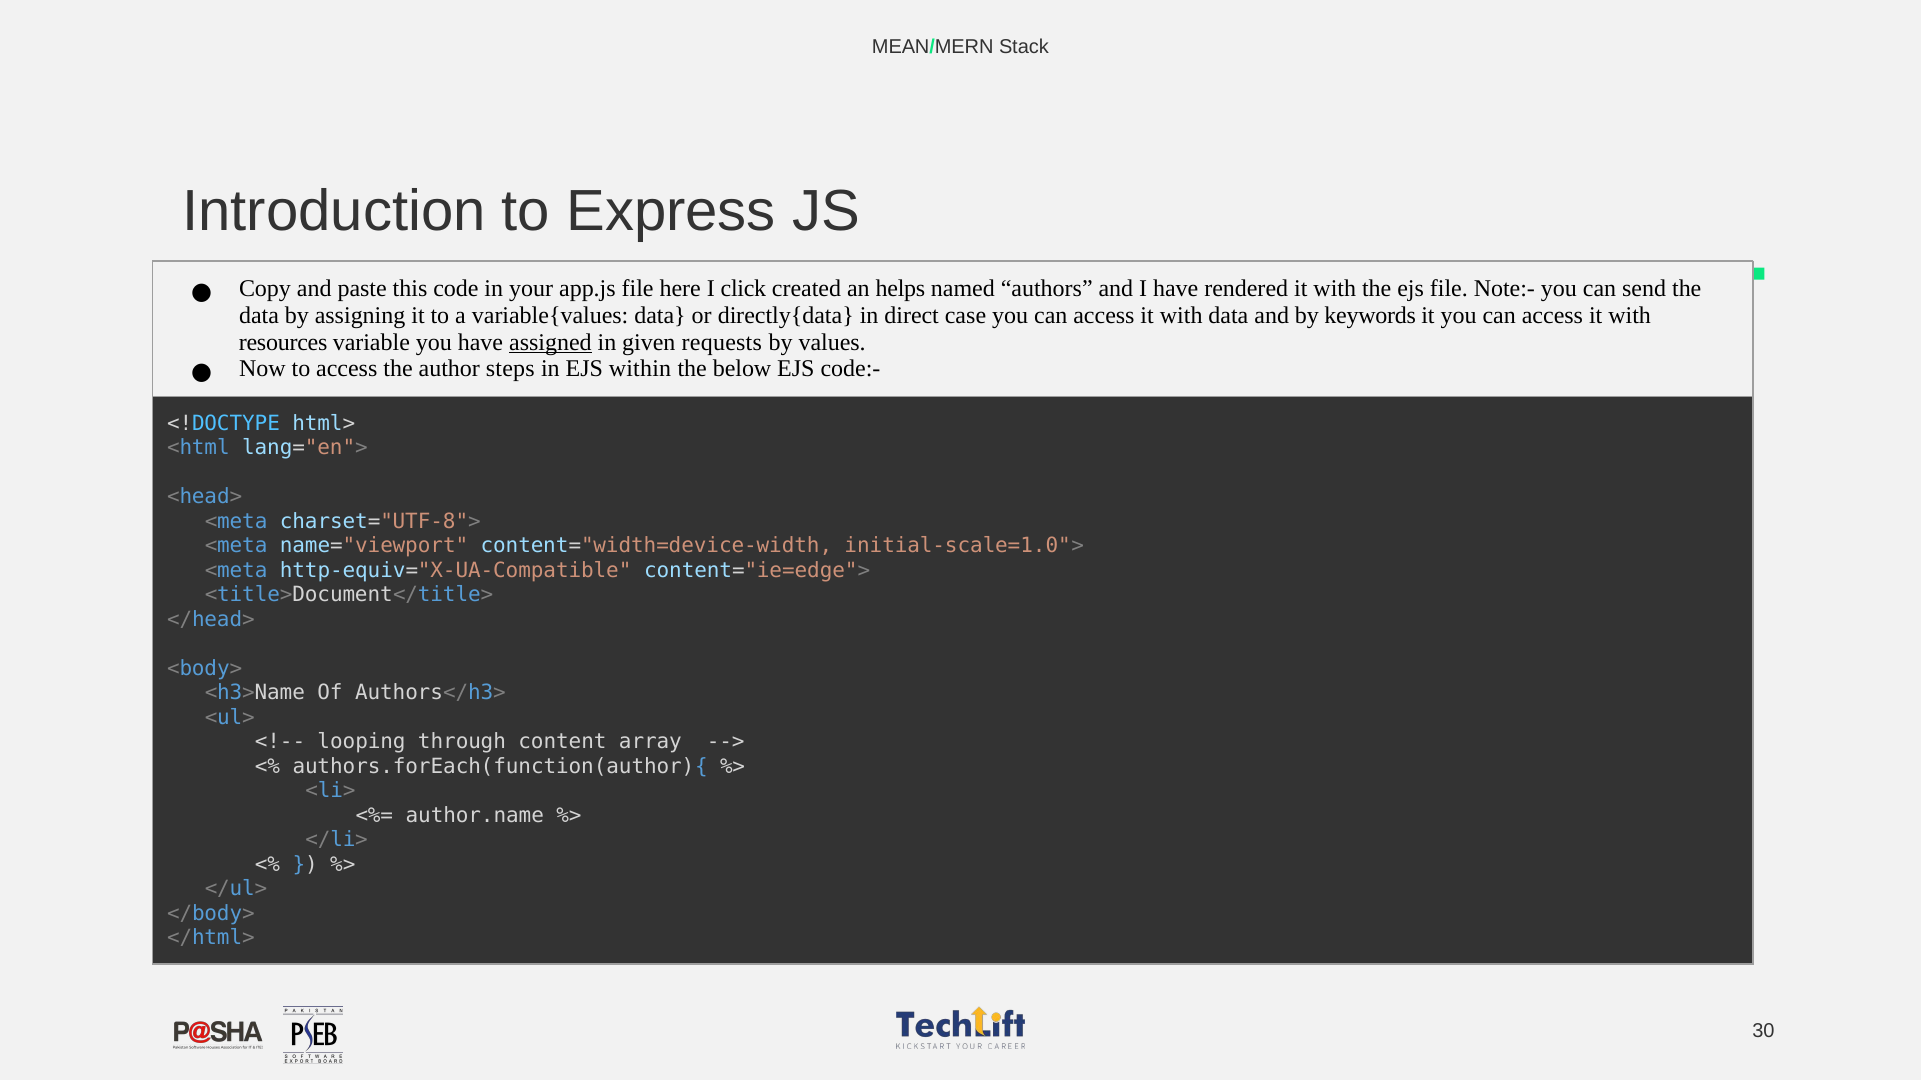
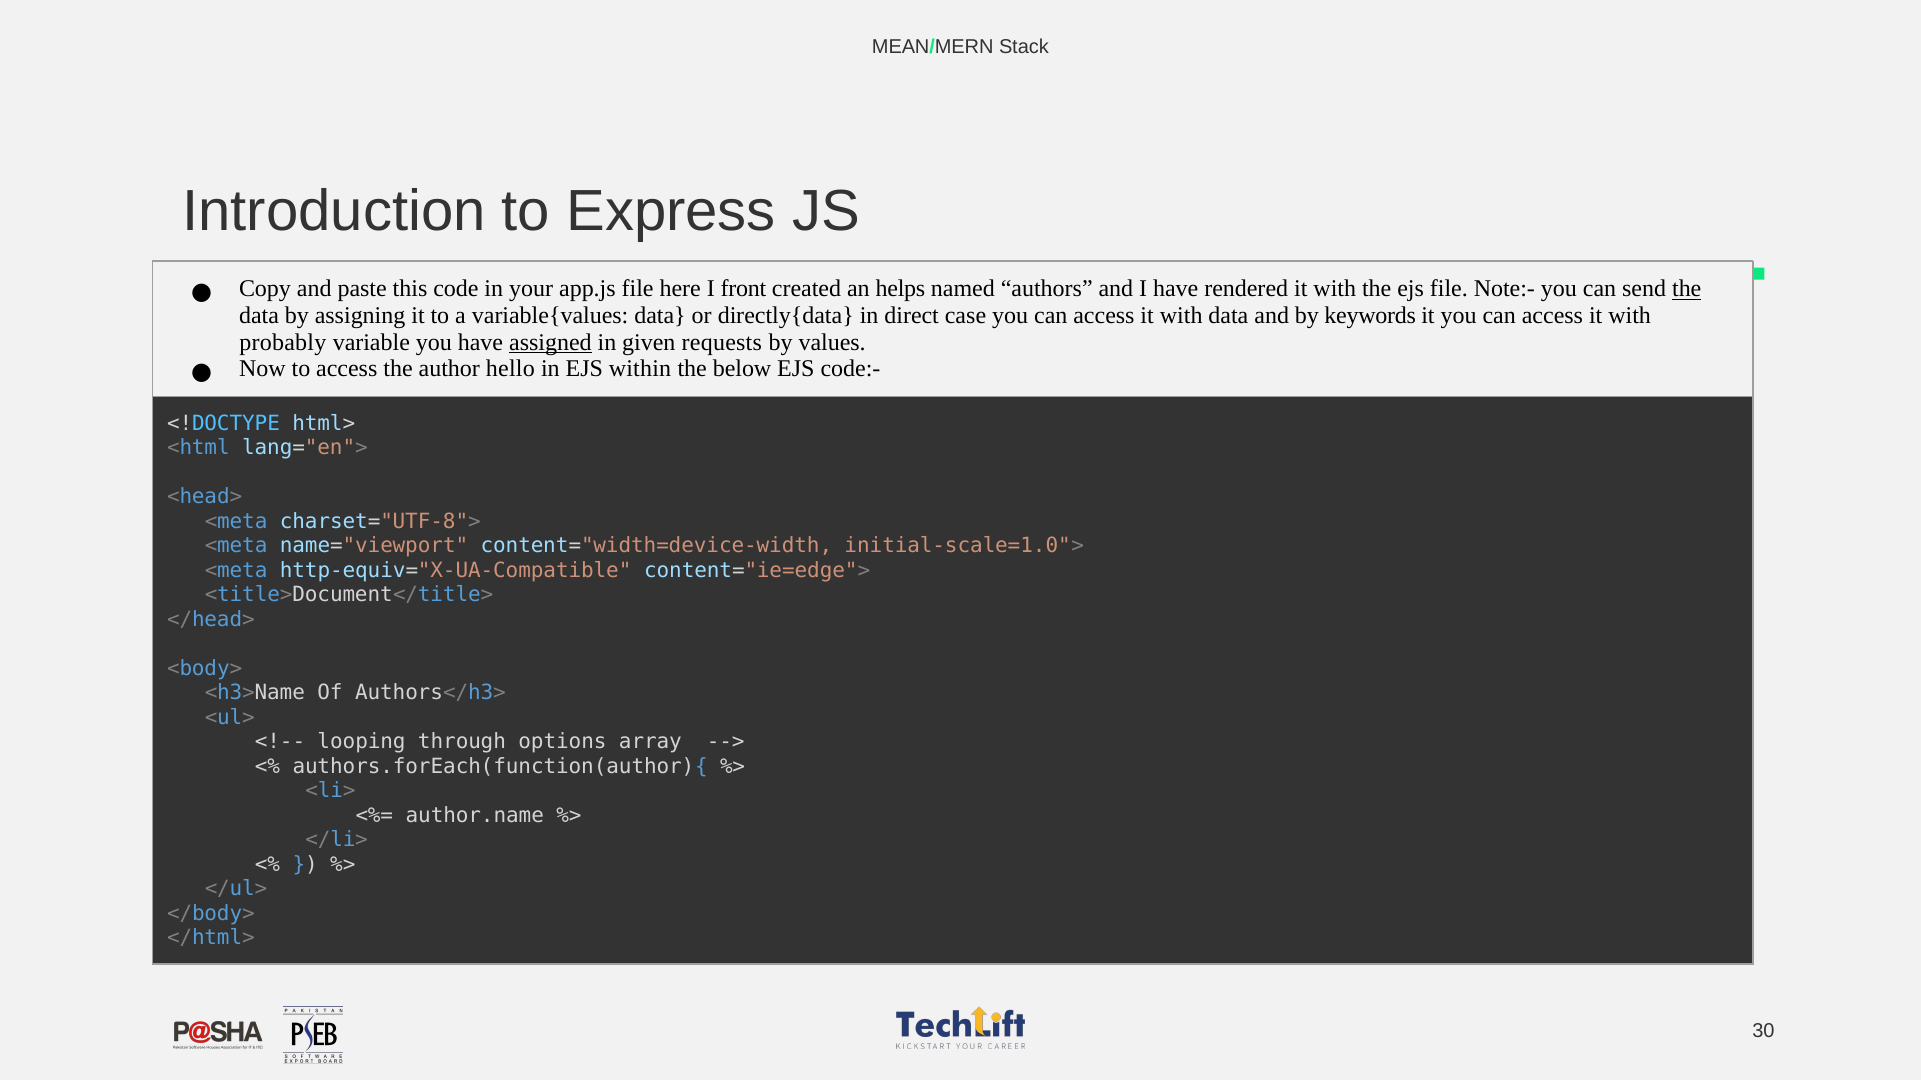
click: click -> front (743, 289)
the underline: none -> present (1687, 289)
resources: resources -> probably (283, 342)
steps: steps -> hello (510, 369)
content: content -> options (562, 742)
